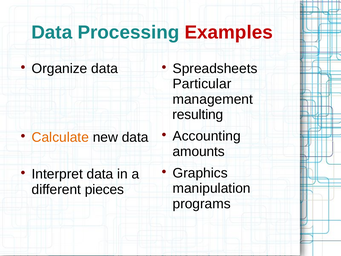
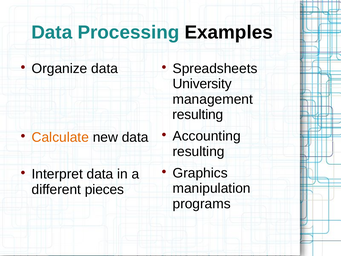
Examples colour: red -> black (229, 32)
Particular: Particular -> University (202, 84)
amounts: amounts -> resulting (199, 151)
